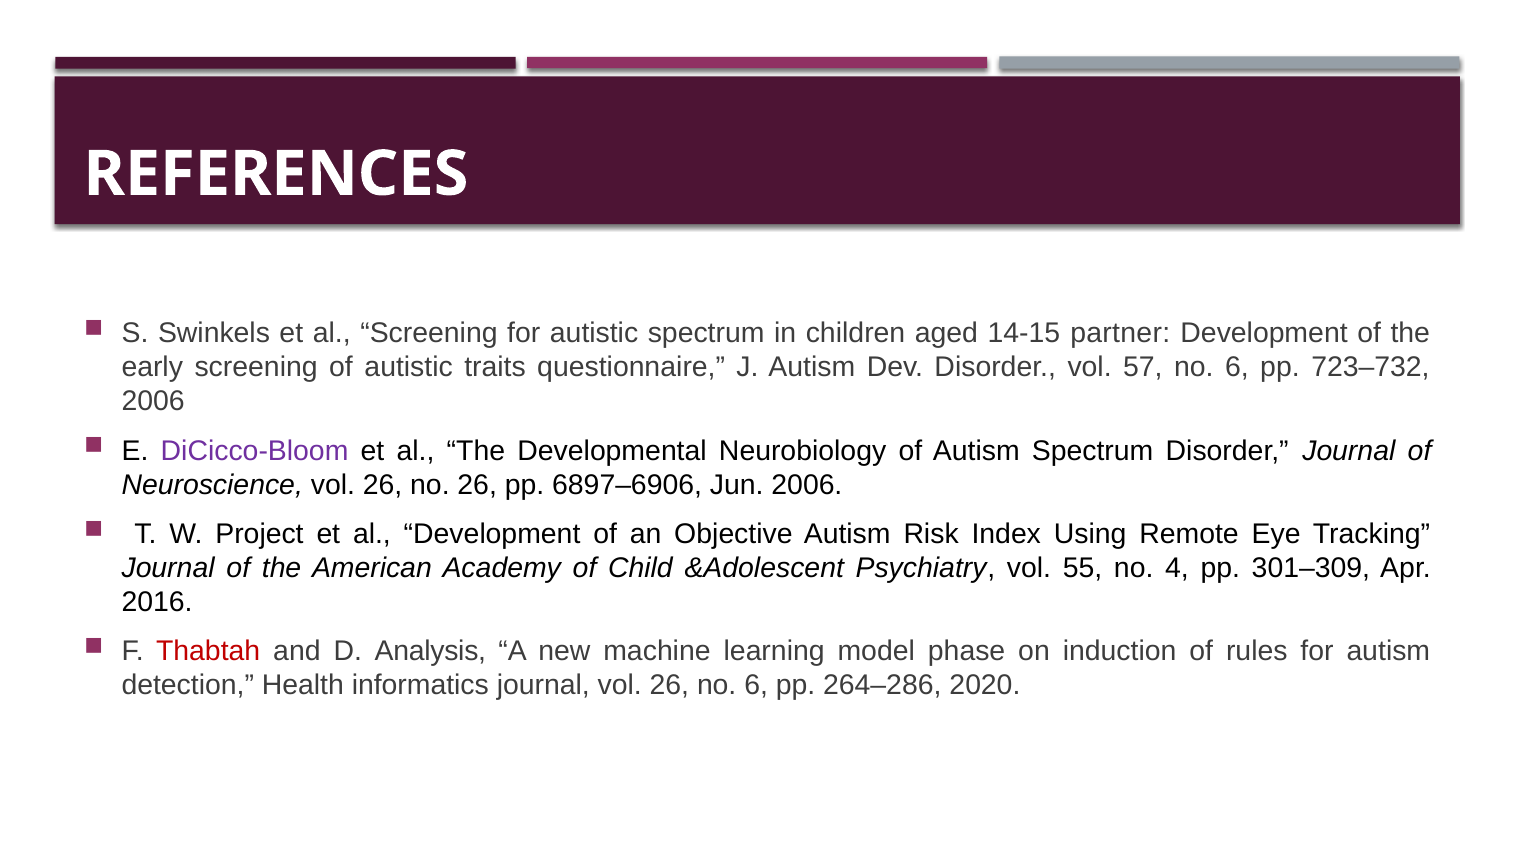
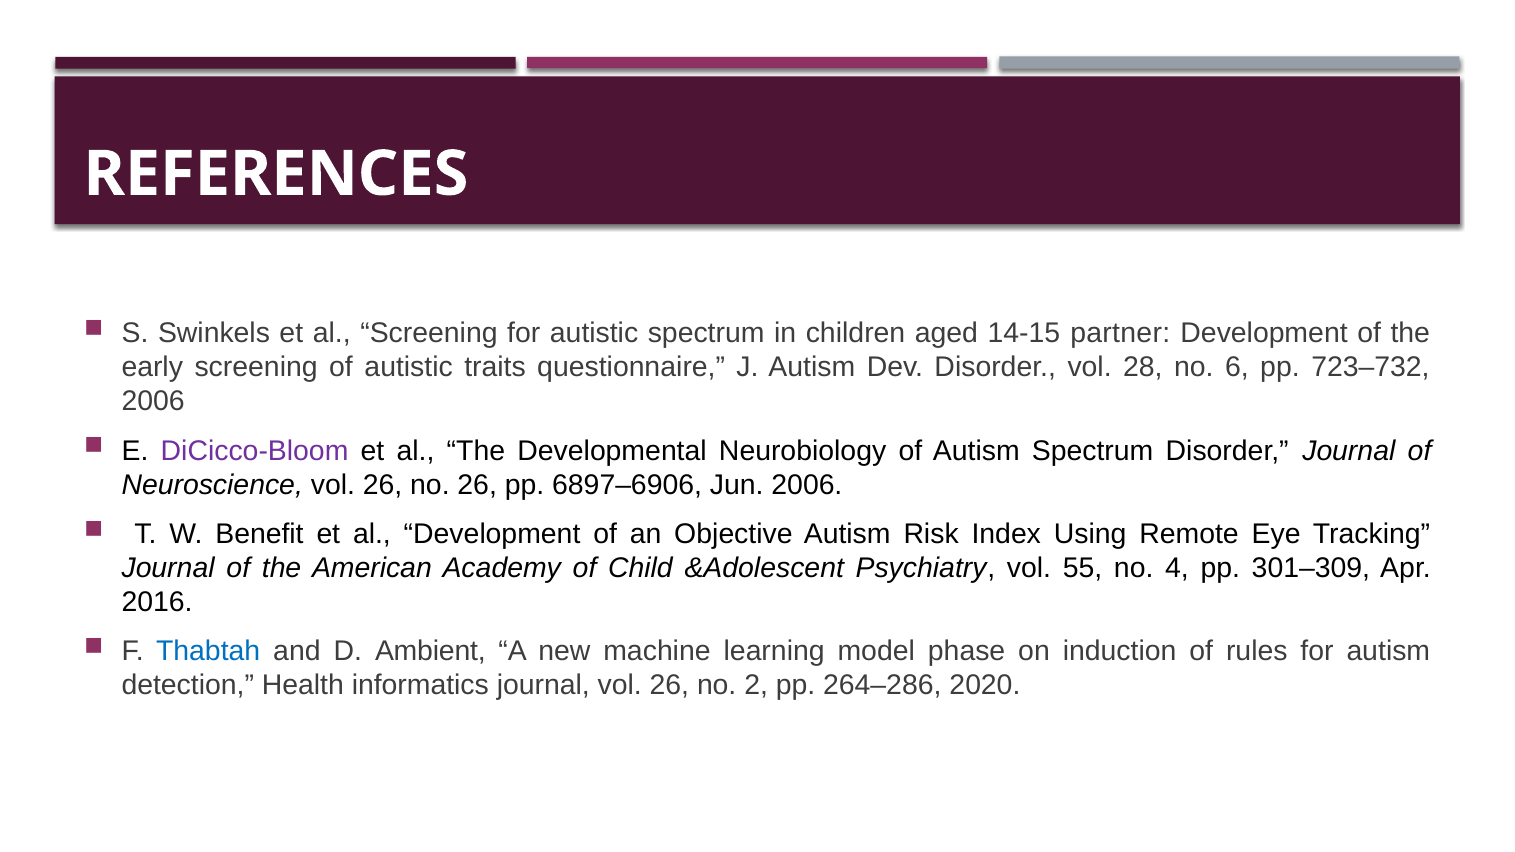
57: 57 -> 28 (1143, 367)
Project: Project -> Benefit (260, 534)
Thabtah colour: red -> blue (208, 652)
Analysis: Analysis -> Ambient (430, 652)
26 no 6: 6 -> 2 (756, 686)
